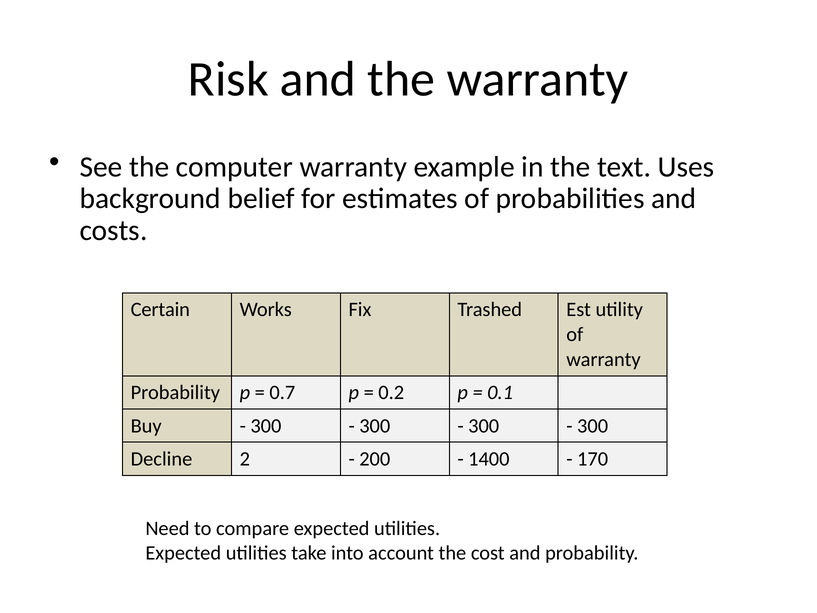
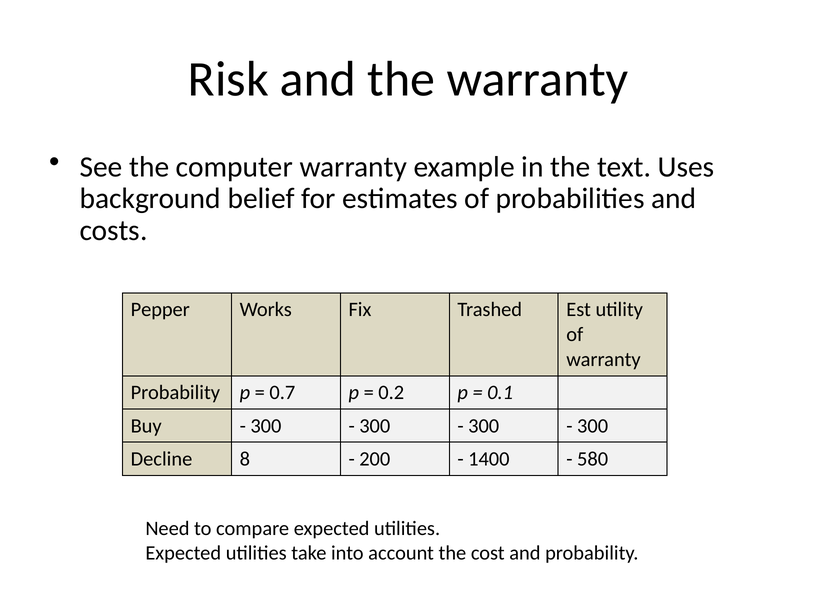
Certain: Certain -> Pepper (160, 310)
2: 2 -> 8 (245, 459)
170: 170 -> 580 (593, 459)
